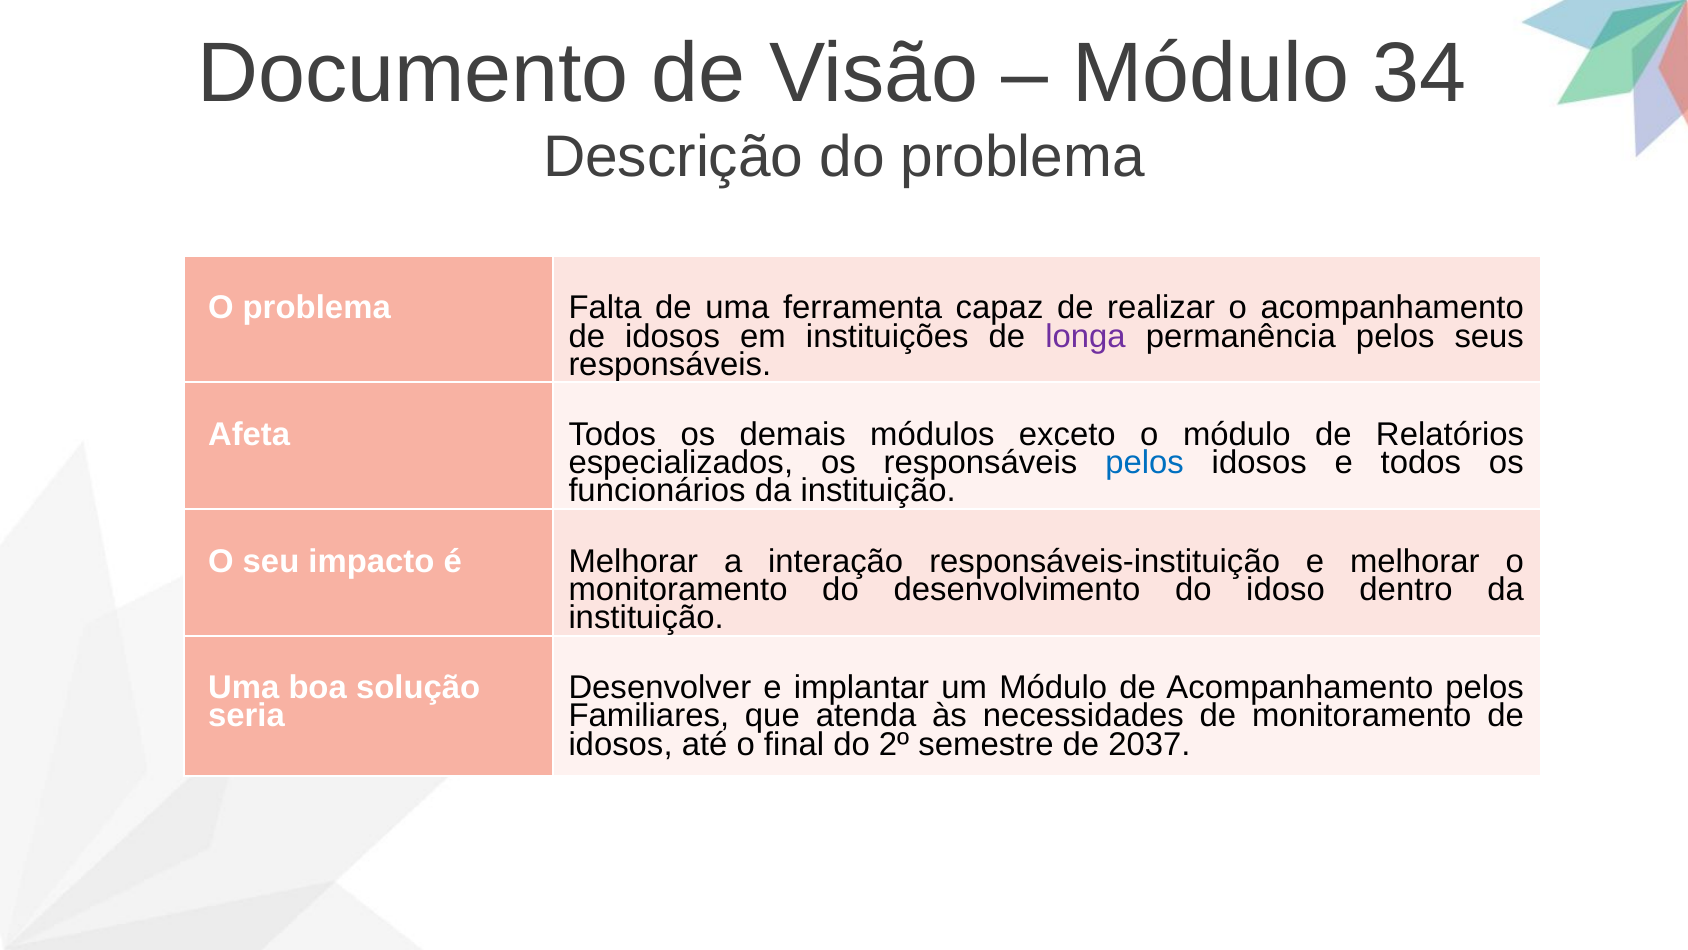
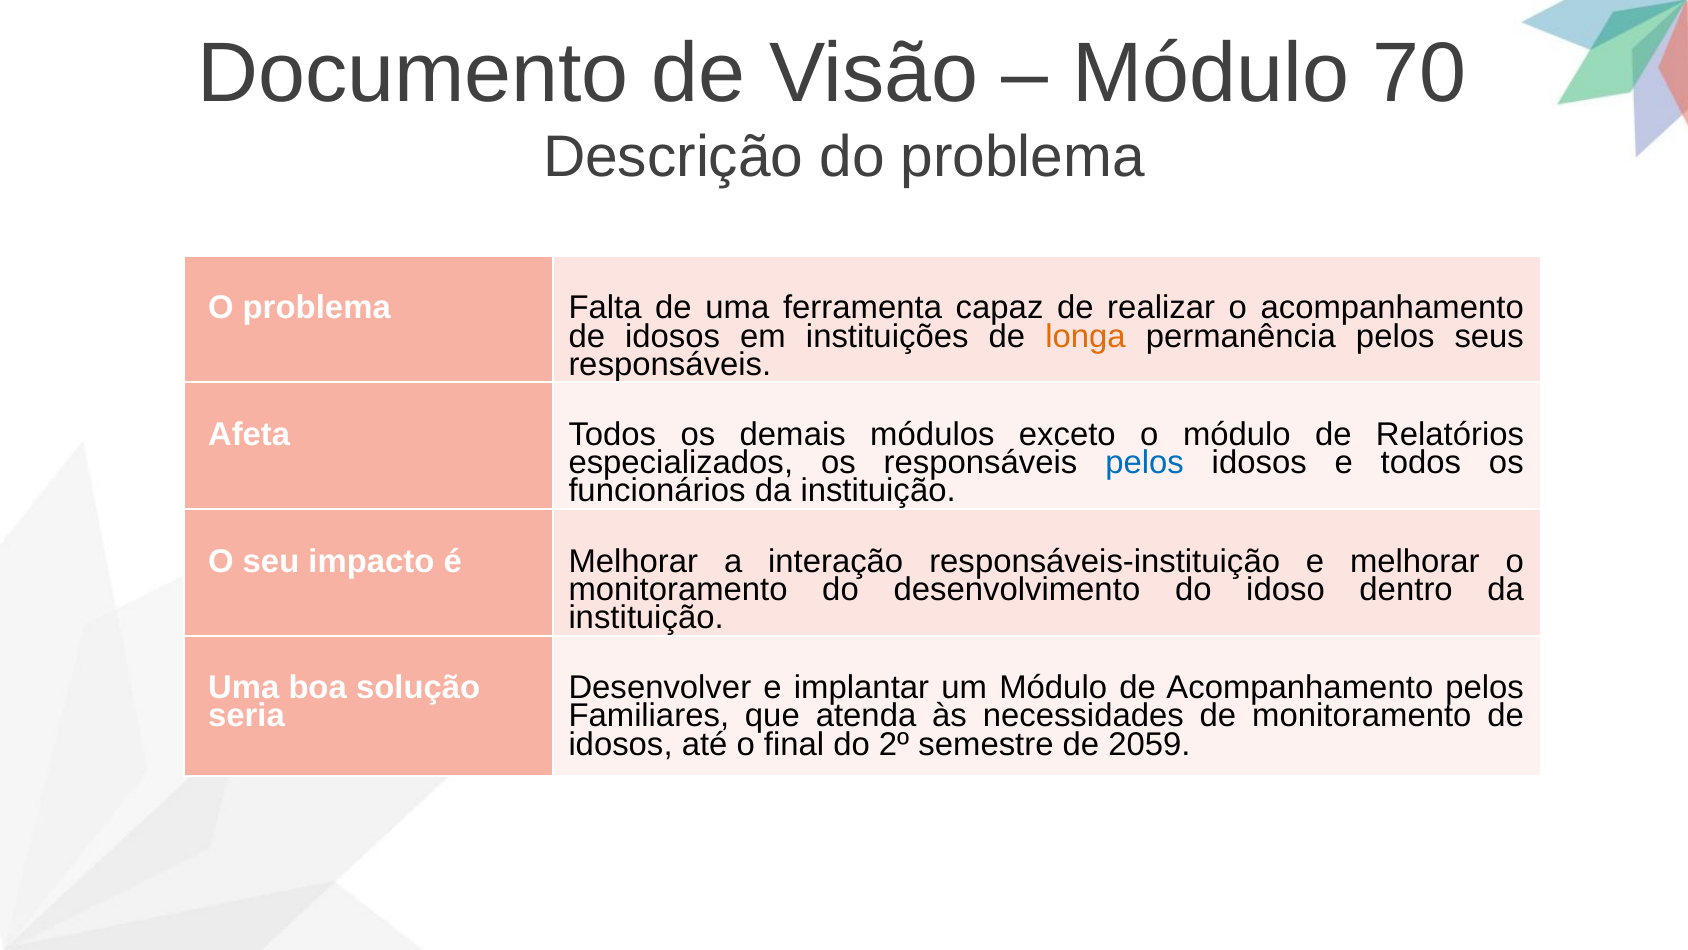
34: 34 -> 70 (1419, 74)
longa colour: purple -> orange (1085, 336)
2037: 2037 -> 2059 (1149, 744)
